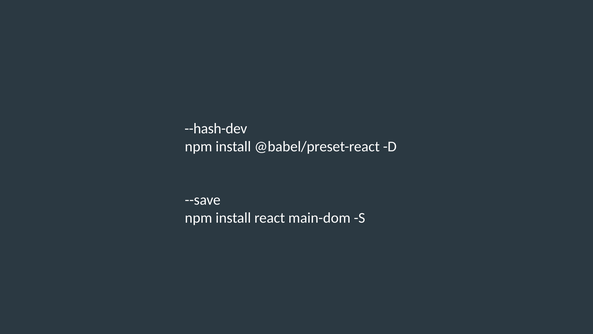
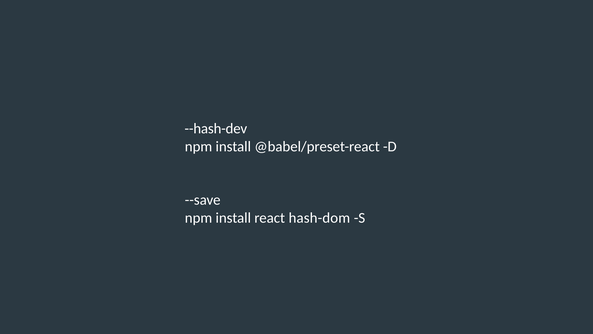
main-dom: main-dom -> hash-dom (319, 218)
